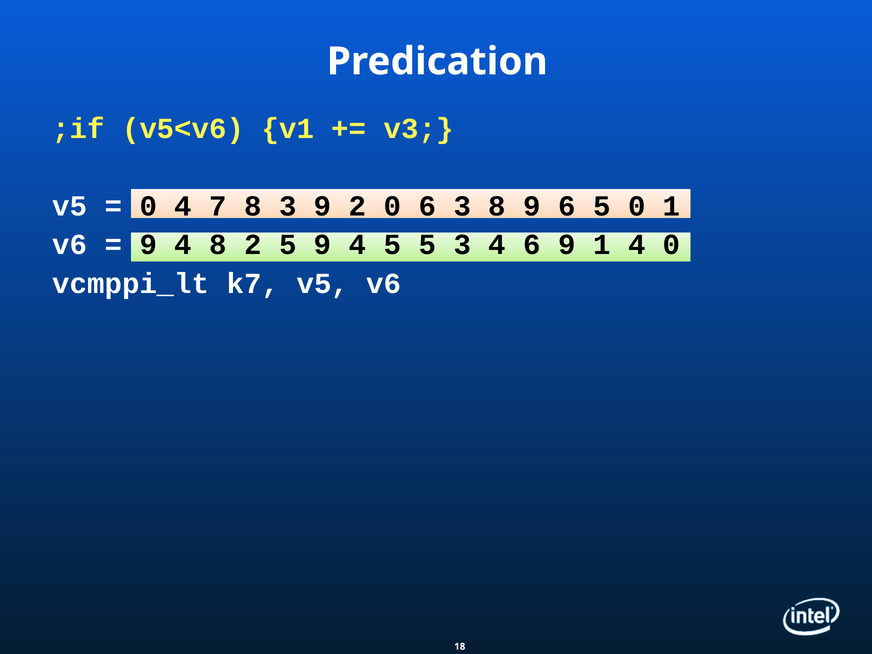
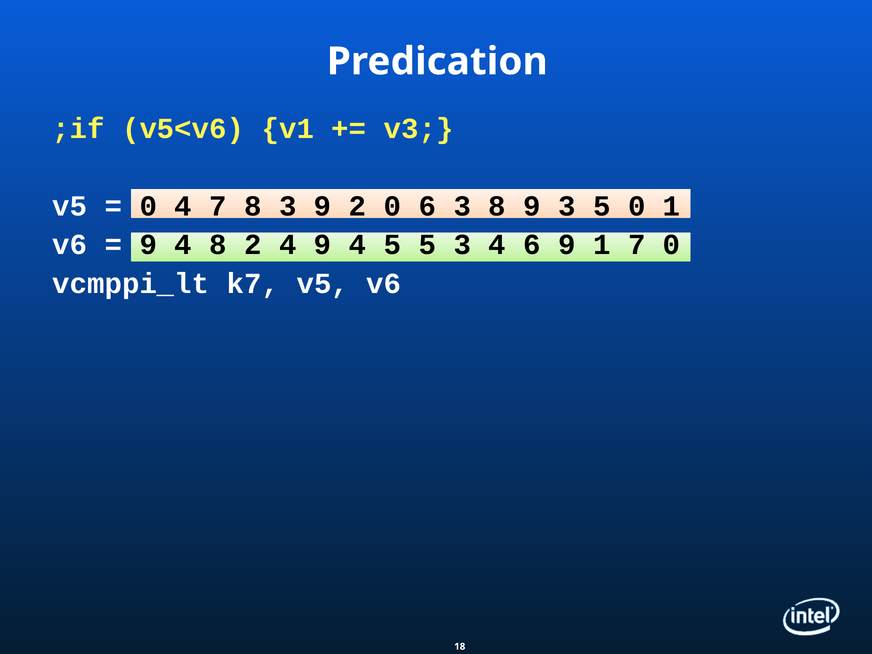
9 6: 6 -> 3 (567, 206)
2 5: 5 -> 4 (288, 245)
1 4: 4 -> 7 (637, 245)
